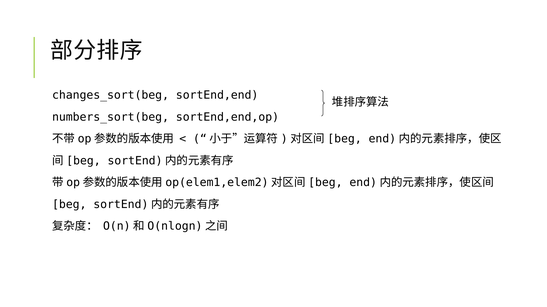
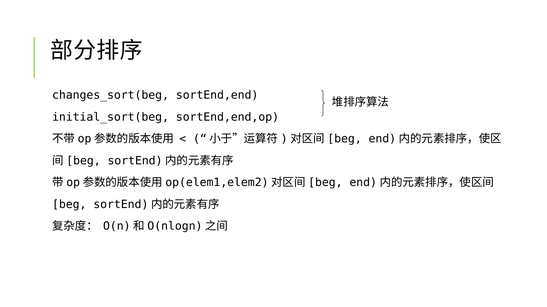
numbers_sort(beg: numbers_sort(beg -> initial_sort(beg (111, 117)
